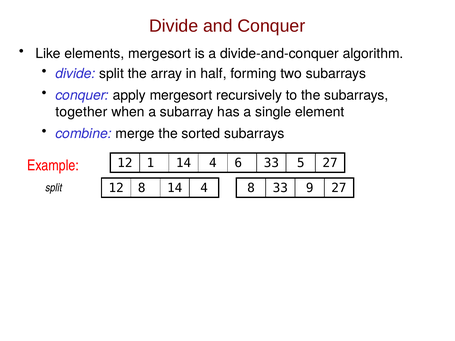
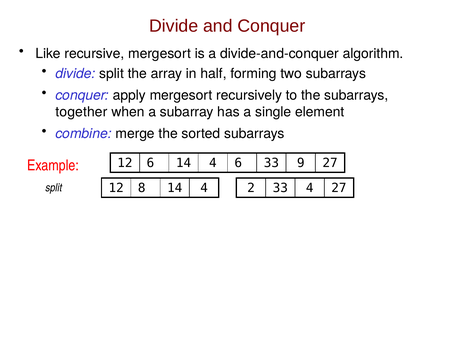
elements: elements -> recursive (94, 54)
12 1: 1 -> 6 (150, 163)
5: 5 -> 9 (301, 163)
4 8: 8 -> 2 (251, 188)
33 9: 9 -> 4 (310, 188)
